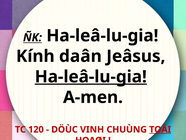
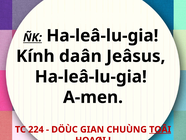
Ha-leâ-lu-gia underline: present -> none (91, 76)
120: 120 -> 224 (36, 129)
VINH: VINH -> GIAN (92, 129)
